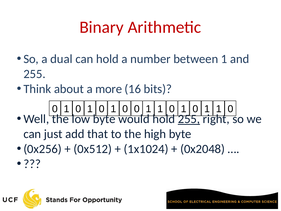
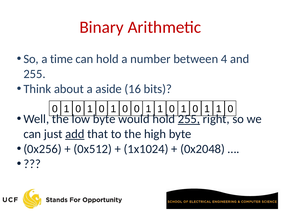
dual: dual -> time (62, 59)
between 1: 1 -> 4 (224, 59)
more: more -> aside (109, 89)
add underline: none -> present (75, 134)
